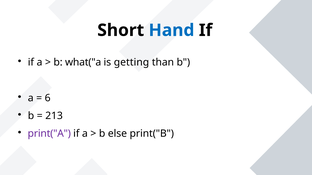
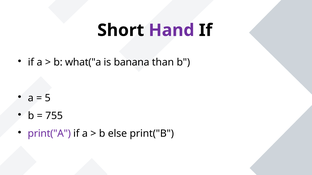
Hand colour: blue -> purple (172, 30)
getting: getting -> banana (132, 63)
6: 6 -> 5 (48, 98)
213: 213 -> 755 (54, 116)
